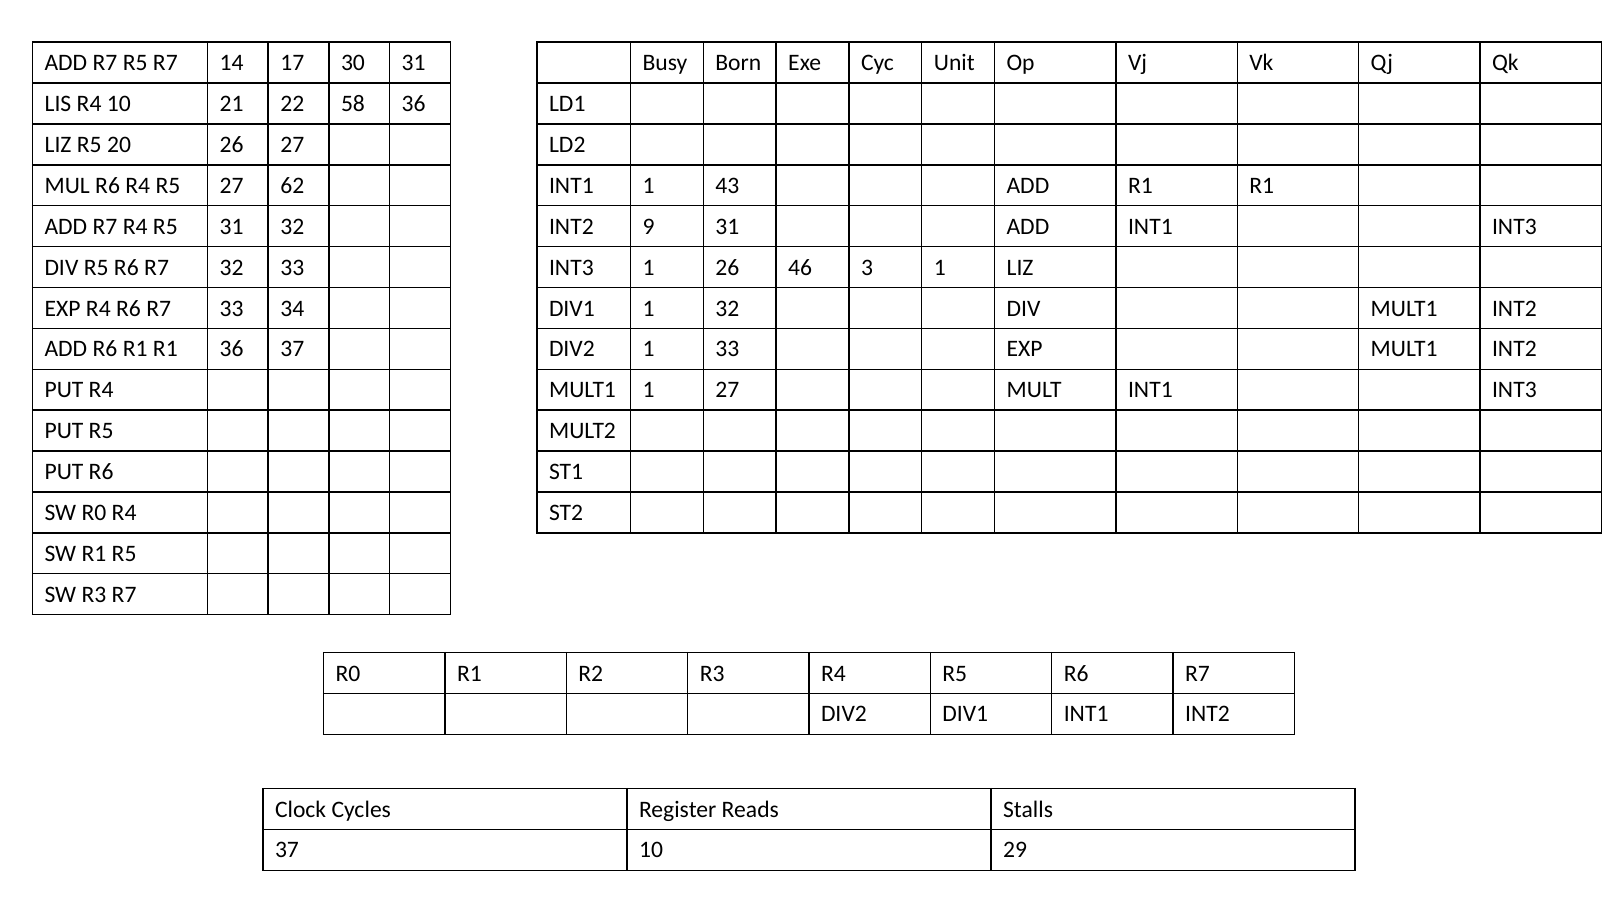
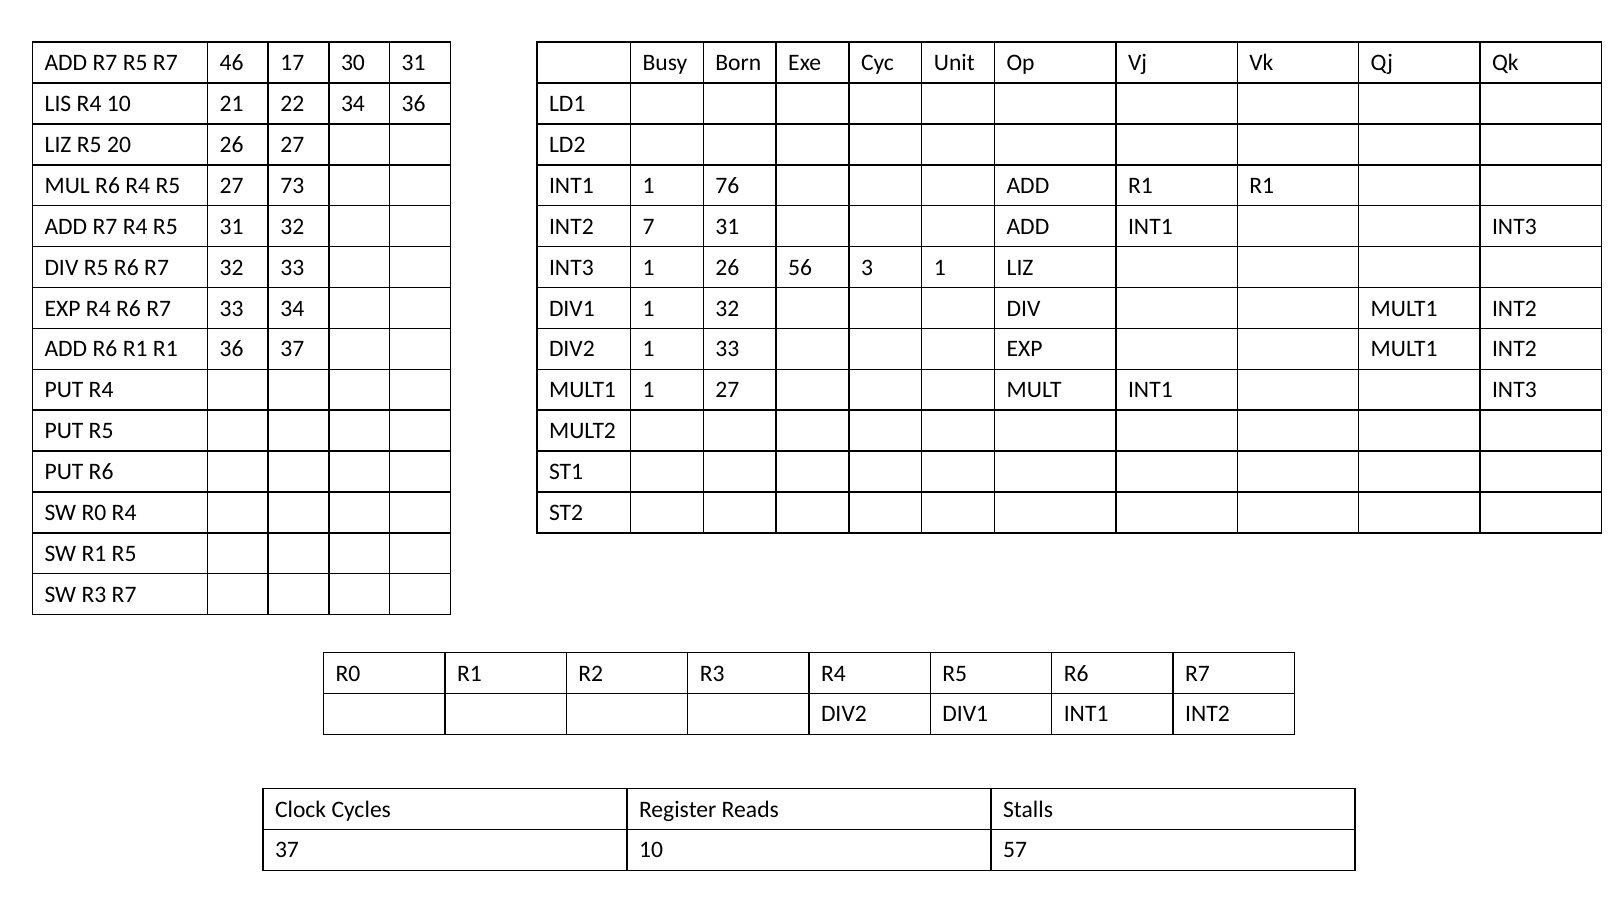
14: 14 -> 46 (232, 63)
22 58: 58 -> 34 (353, 104)
62: 62 -> 73 (292, 186)
43: 43 -> 76 (727, 186)
9: 9 -> 7 (649, 227)
46: 46 -> 56 (800, 267)
29: 29 -> 57 (1015, 850)
